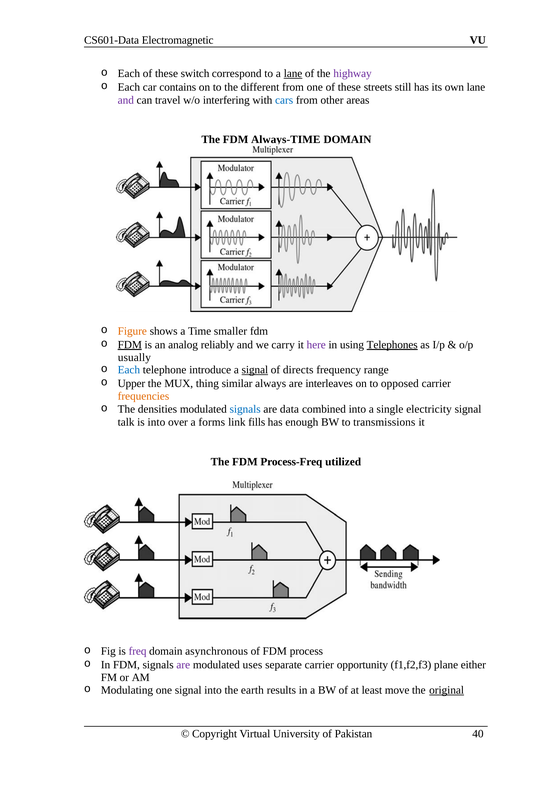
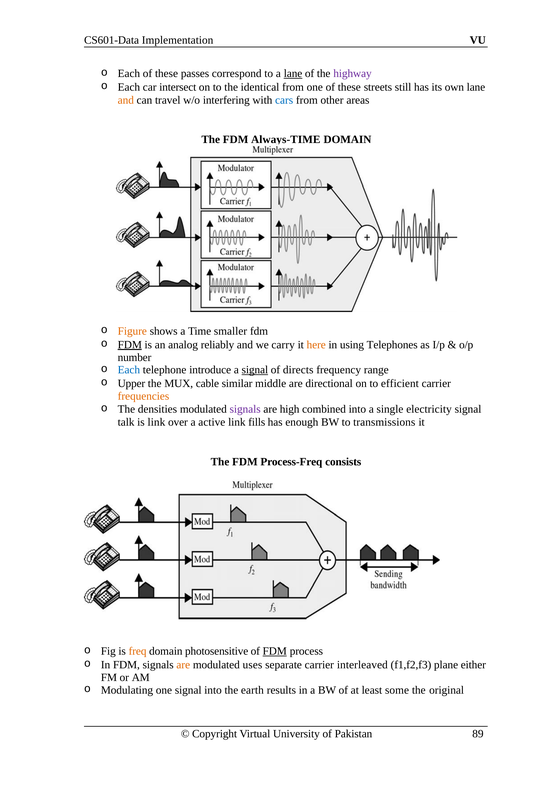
Electromagnetic: Electromagnetic -> Implementation (178, 40)
switch: switch -> passes (195, 74)
contains: contains -> intersect (178, 87)
different: different -> identical (260, 87)
and colour: purple -> orange (126, 100)
here colour: purple -> orange (316, 345)
Telephones underline: present -> none (392, 345)
usually: usually -> number (135, 358)
thing: thing -> cable (207, 383)
always: always -> middle (271, 383)
interleaves: interleaves -> directional (329, 383)
opposed: opposed -> efficient (400, 383)
signals colour: blue -> purple (245, 409)
data: data -> high (290, 409)
is into: into -> link (156, 422)
forms: forms -> active (212, 422)
utilized: utilized -> consists (343, 462)
freq colour: purple -> orange (138, 651)
asynchronous: asynchronous -> photosensitive (217, 651)
FDM underline: none -> present (275, 651)
are colour: purple -> orange (183, 665)
opportunity: opportunity -> interleaved (362, 665)
move: move -> some (397, 690)
original underline: present -> none (447, 690)
40: 40 -> 89 (478, 734)
